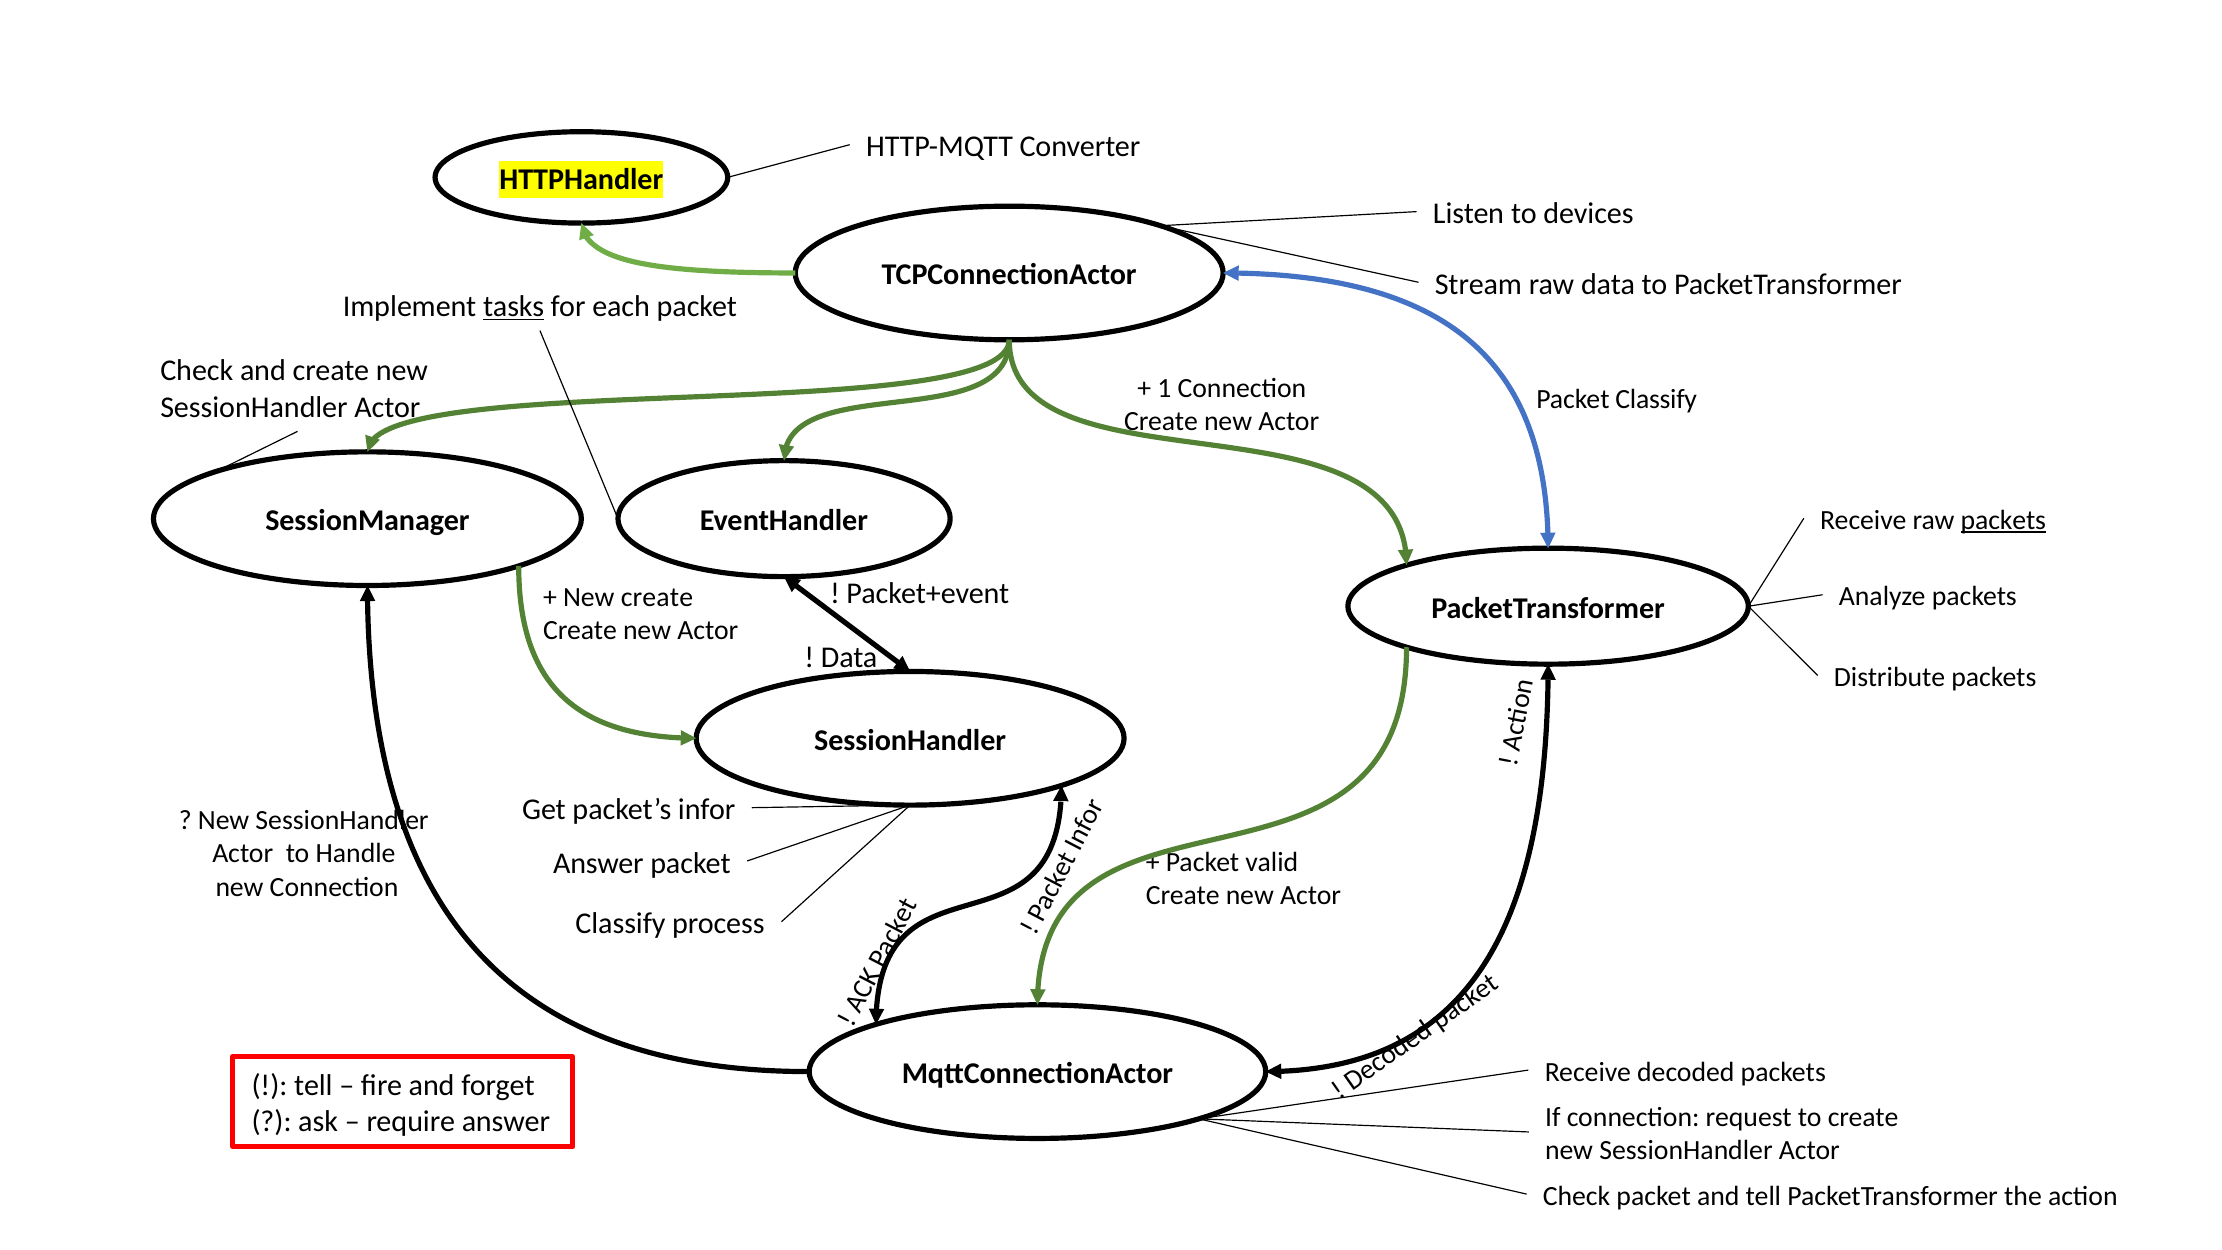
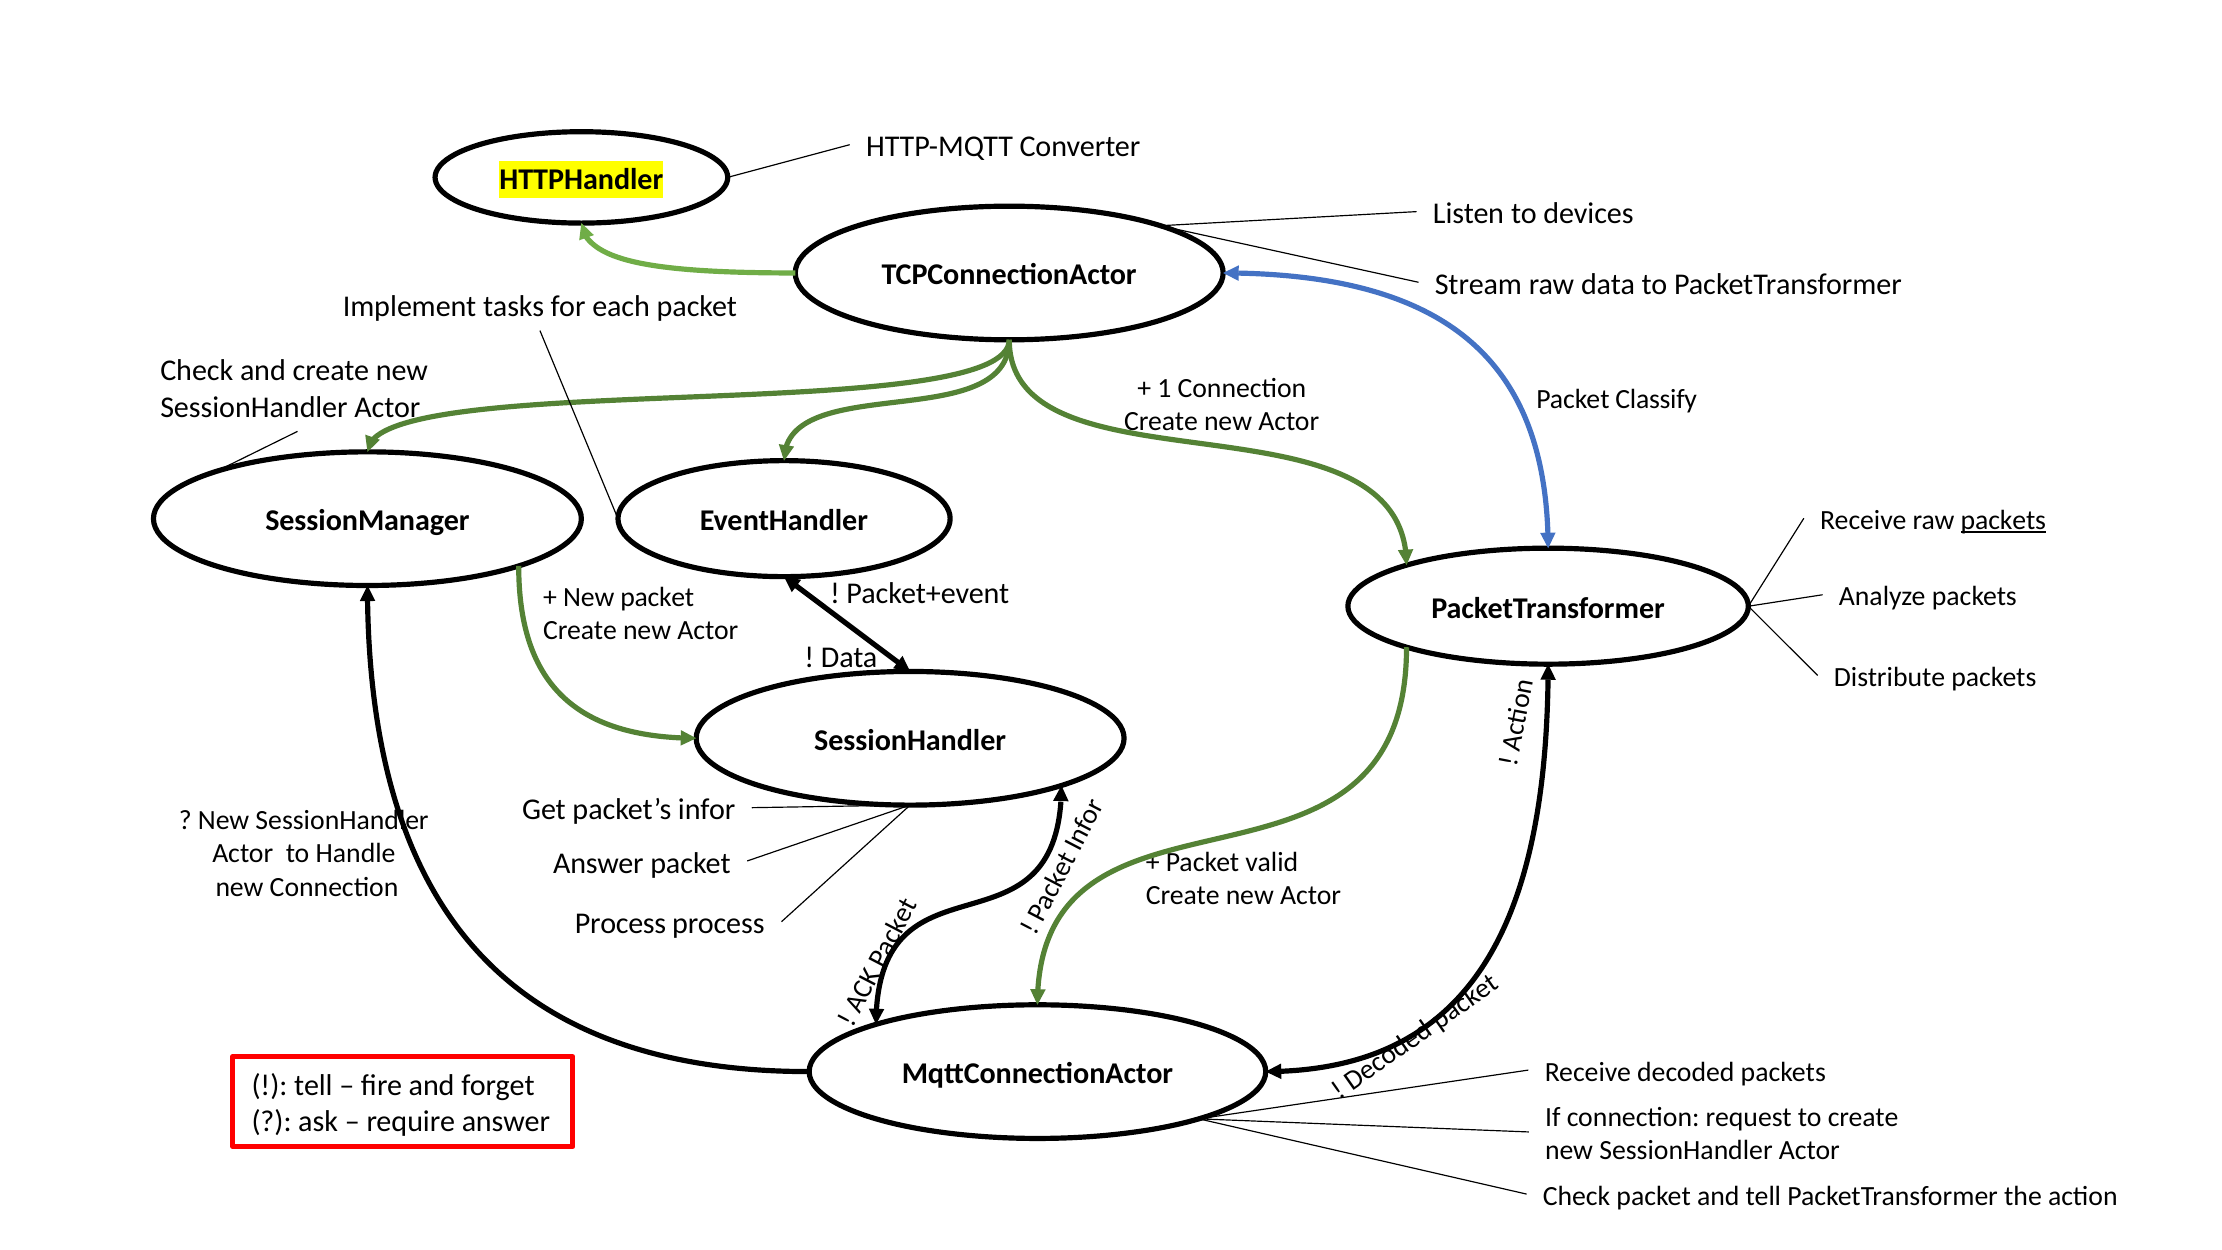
tasks underline: present -> none (514, 306)
New create: create -> packet (657, 597)
Classify: Classify -> Process (621, 924)
